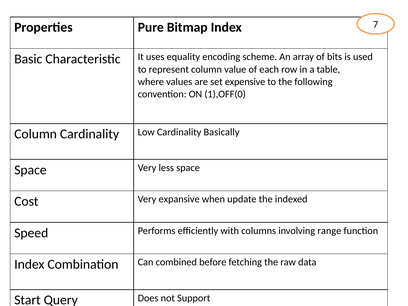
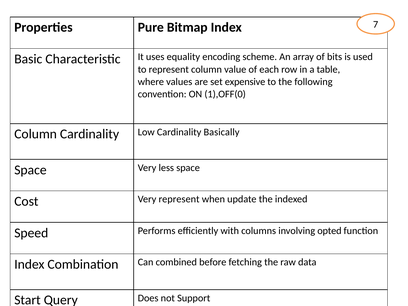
Very expansive: expansive -> represent (179, 199)
range: range -> opted (329, 231)
